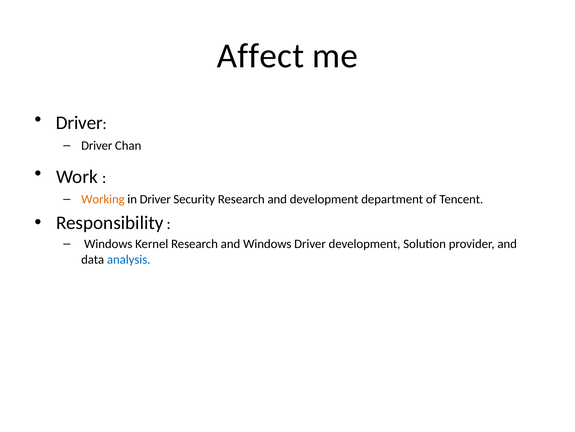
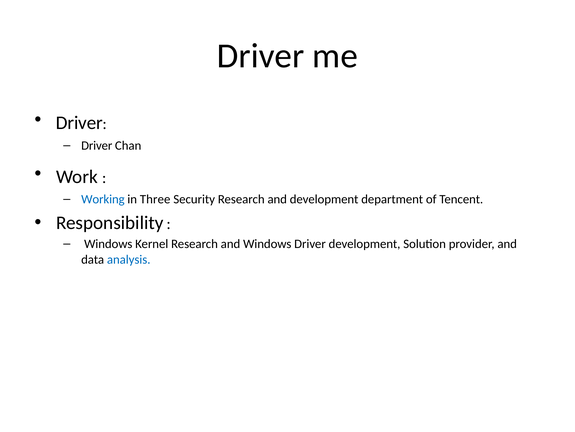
Affect: Affect -> Driver (261, 56)
Working colour: orange -> blue (103, 199)
in Driver: Driver -> Three (155, 199)
